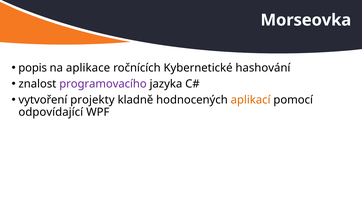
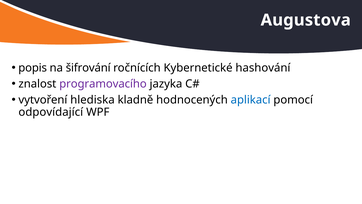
Morseovka: Morseovka -> Augustova (306, 20)
aplikace: aplikace -> šifrování (88, 68)
projekty: projekty -> hlediska (92, 100)
aplikací colour: orange -> blue (251, 100)
